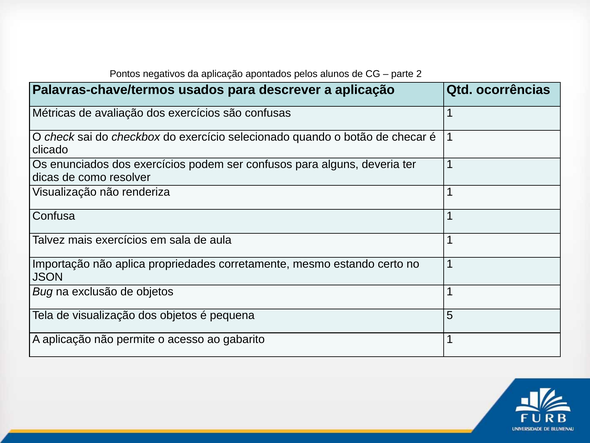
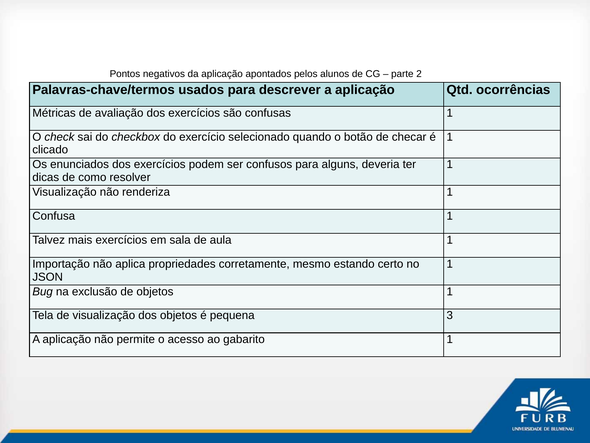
5: 5 -> 3 (450, 315)
